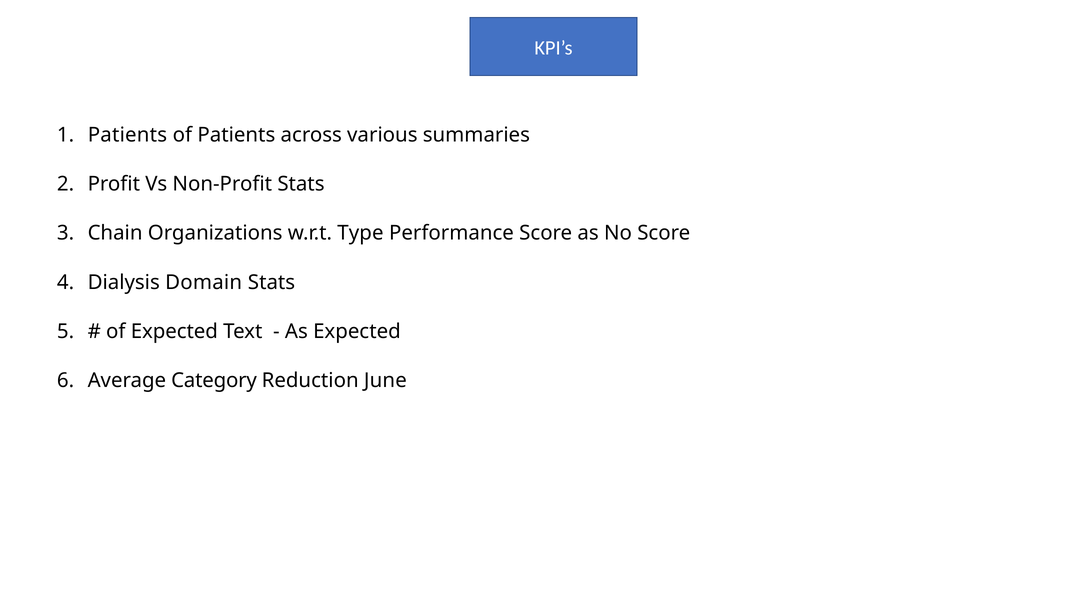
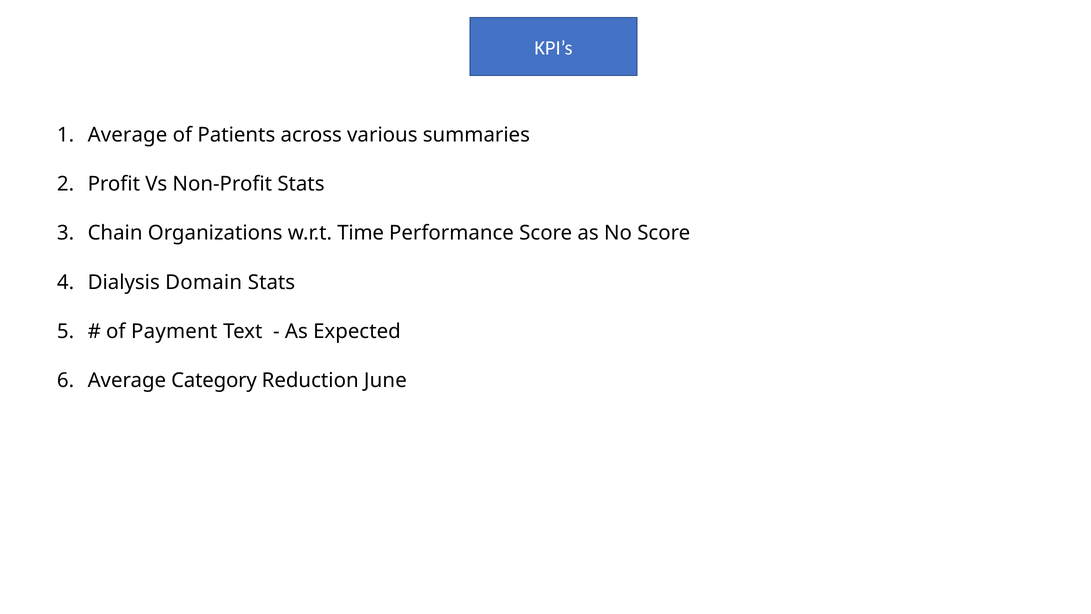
Patients: Patients -> Average (127, 135)
Type: Type -> Time (361, 233)
of Expected: Expected -> Payment (174, 331)
